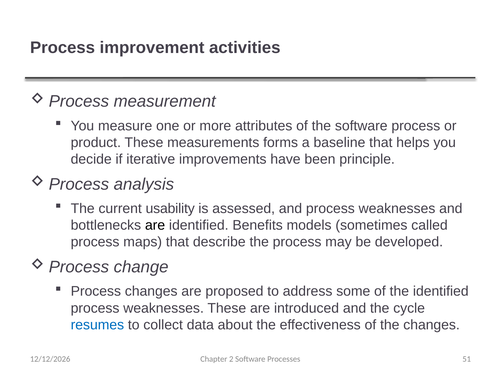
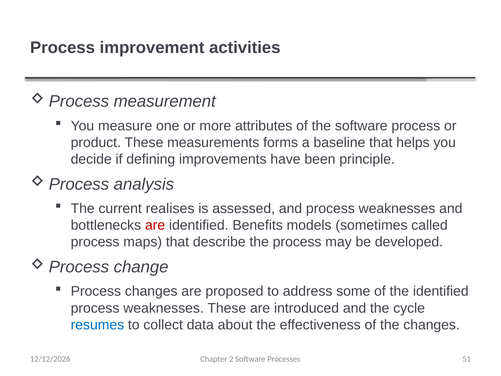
iterative: iterative -> defining (151, 159)
usability: usability -> realises (170, 208)
are colour: black -> red (155, 225)
